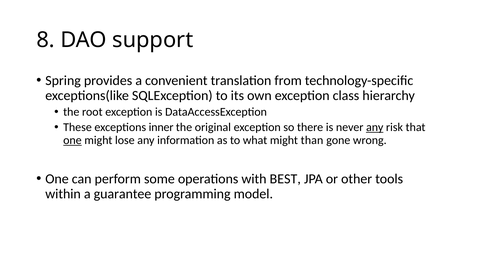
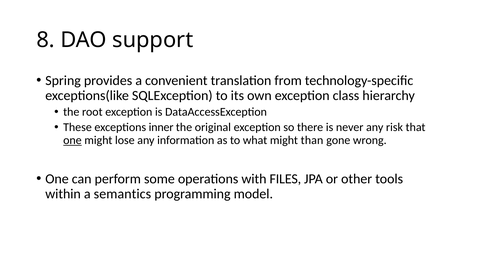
any underline: present -> none (375, 127)
BEST: BEST -> FILES (285, 179)
guarantee: guarantee -> semantics (122, 194)
